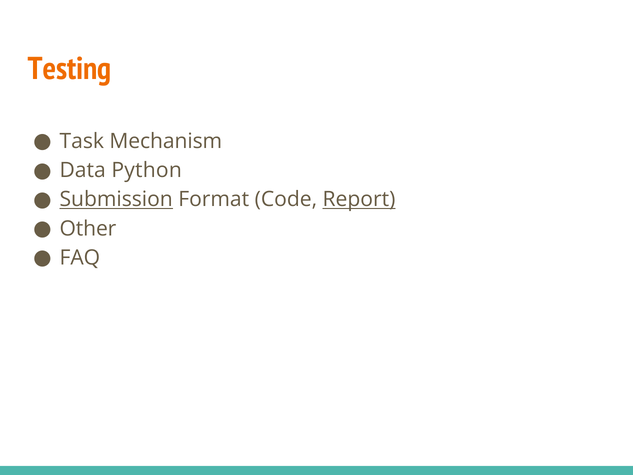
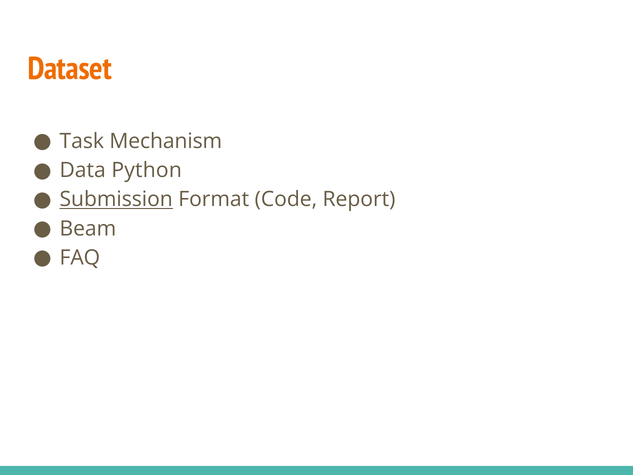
Testing: Testing -> Dataset (70, 69)
Report underline: present -> none (359, 199)
Other: Other -> Beam (88, 228)
